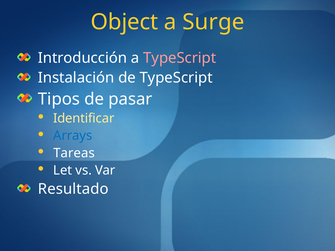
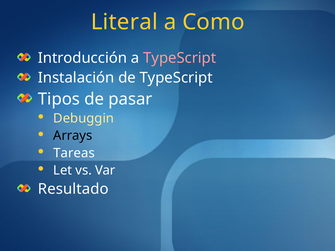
Object: Object -> Literal (124, 22)
Surge: Surge -> Como (213, 22)
Identificar: Identificar -> Debuggin (84, 118)
Arrays colour: blue -> black (73, 136)
